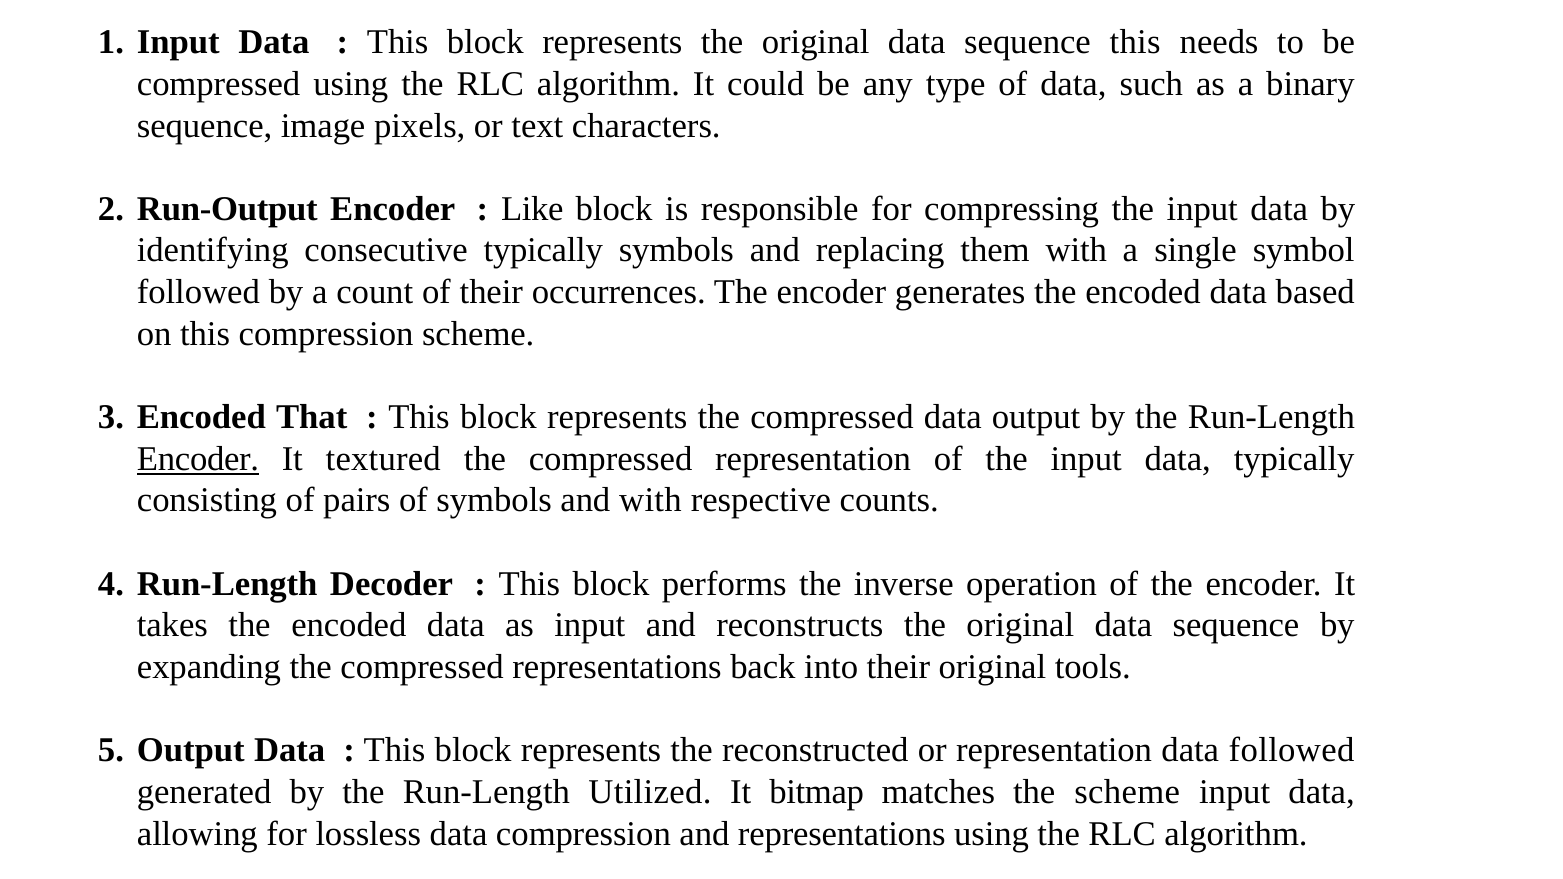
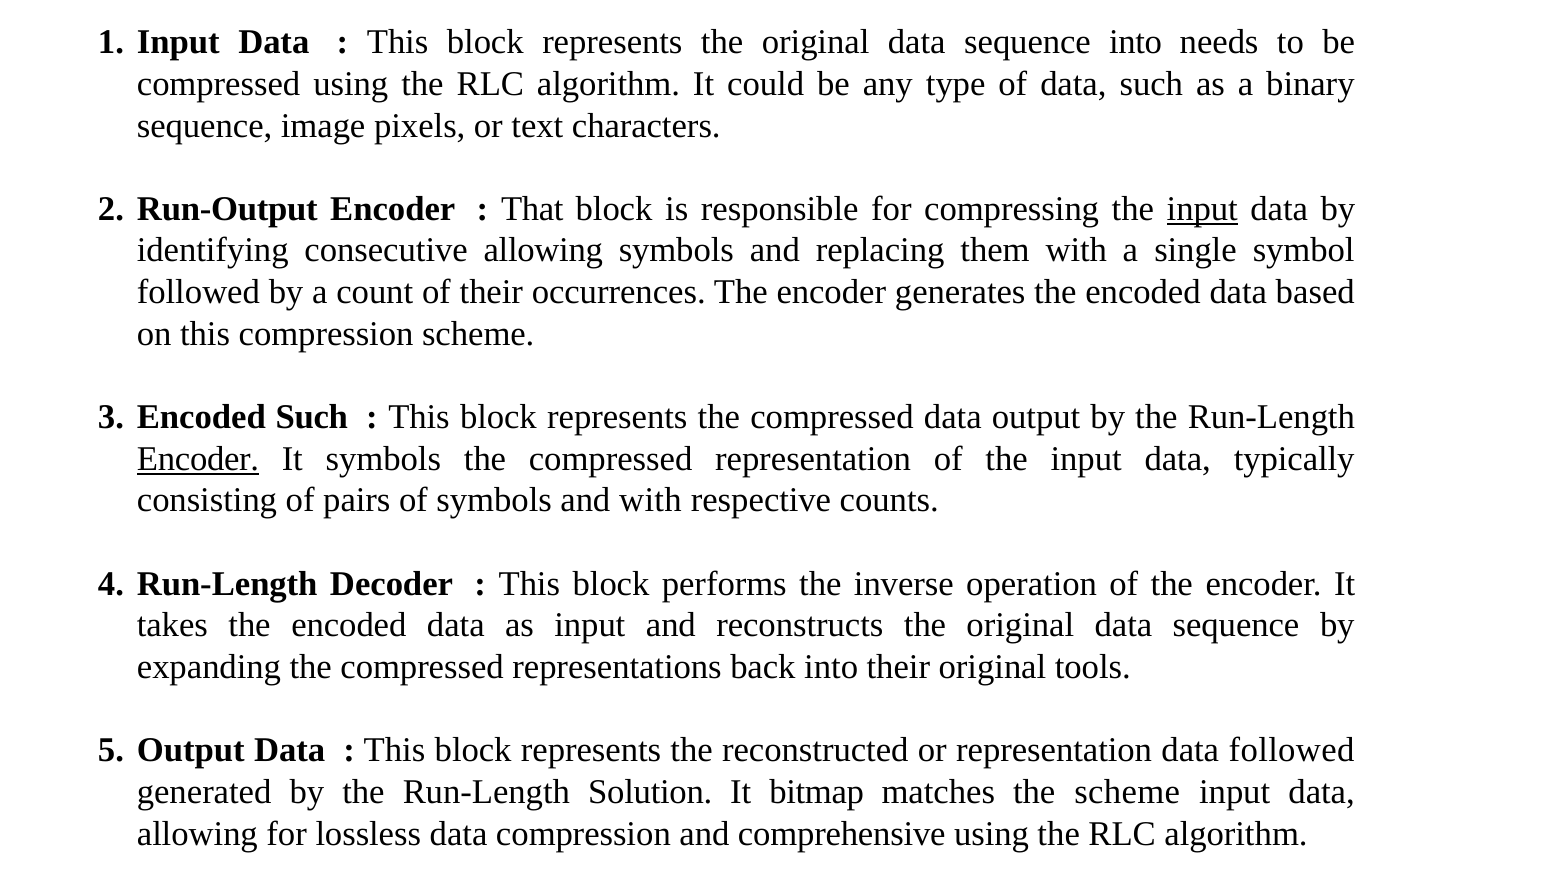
sequence this: this -> into (1135, 42)
Like: Like -> That (532, 209)
input underline: none -> present (1202, 209)
consecutive typically: typically -> allowing (543, 251)
Encoded That: That -> Such (312, 417)
It textured: textured -> symbols (383, 459)
Utilized: Utilized -> Solution (650, 792)
and representations: representations -> comprehensive (842, 834)
